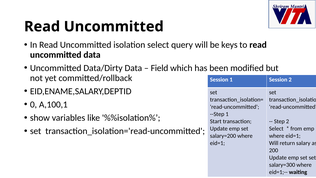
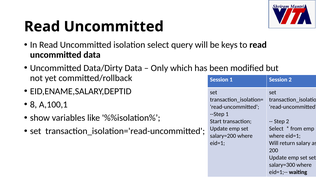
Field: Field -> Only (159, 68)
0: 0 -> 8 (33, 104)
